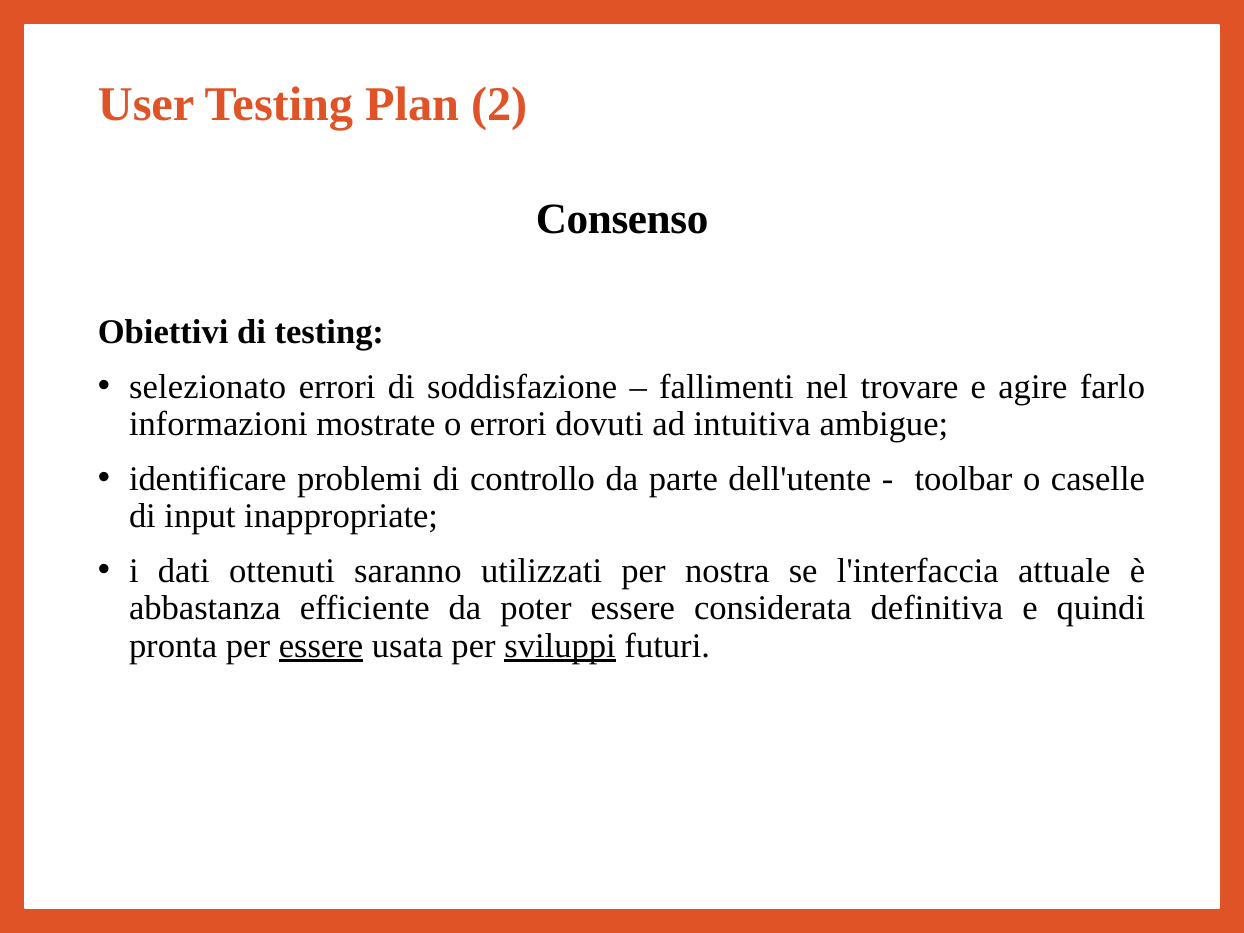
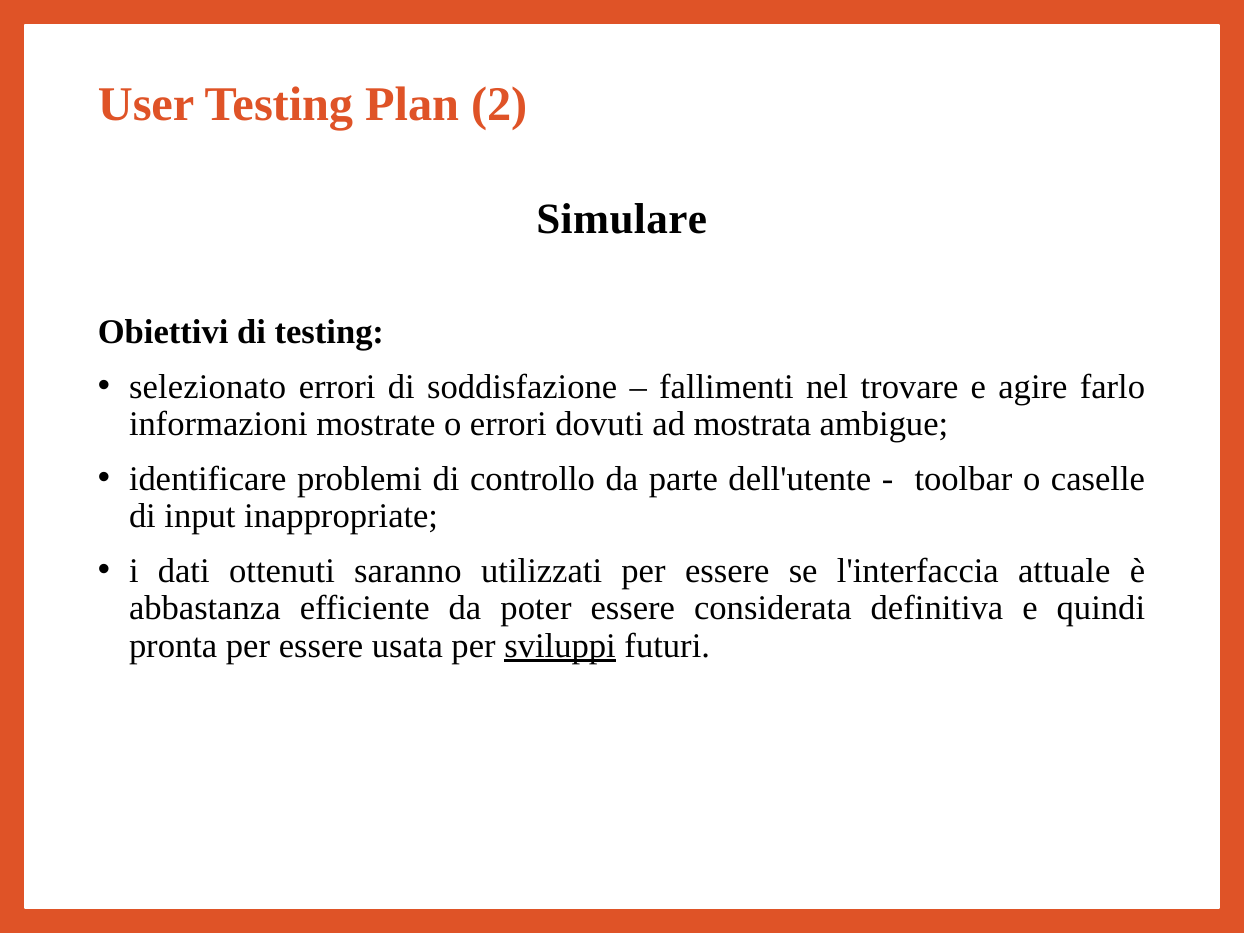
Consenso: Consenso -> Simulare (622, 219)
intuitiva: intuitiva -> mostrata (752, 424)
utilizzati per nostra: nostra -> essere (727, 571)
essere underline: present -> none (321, 646)
